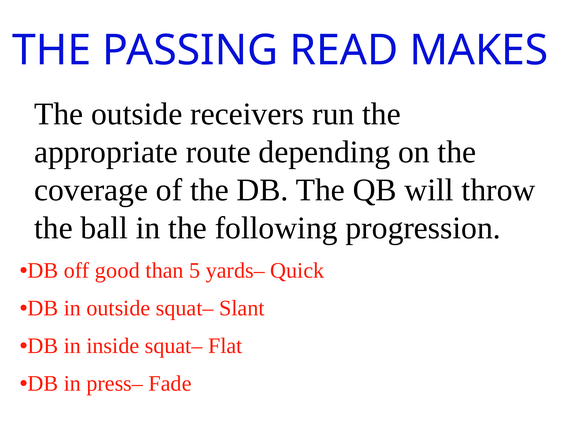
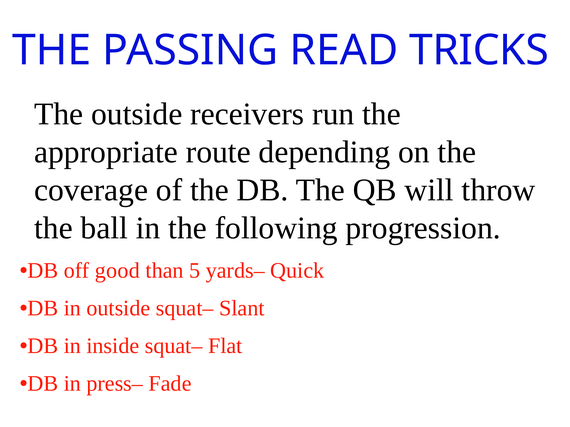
MAKES: MAKES -> TRICKS (479, 50)
